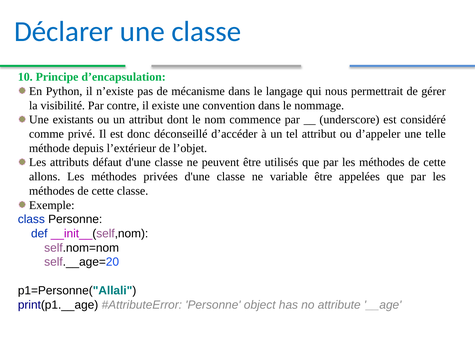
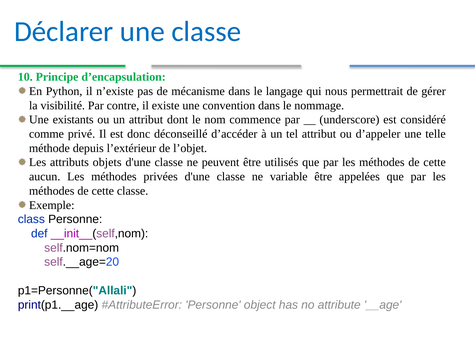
défaut: défaut -> objets (107, 163)
allons: allons -> aucun (45, 177)
